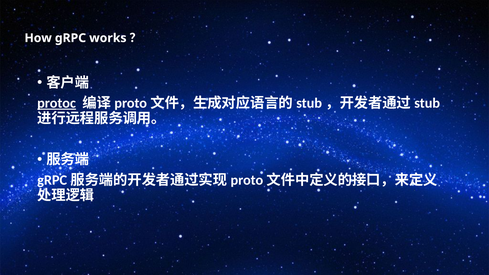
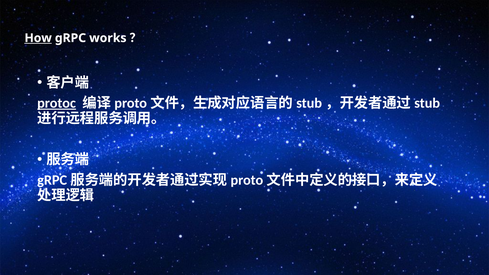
How underline: none -> present (38, 38)
